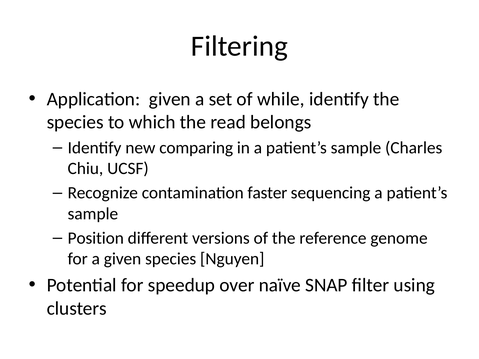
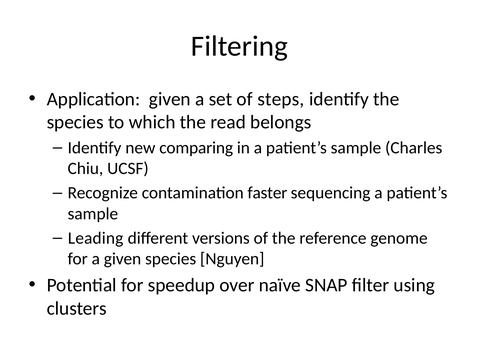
while: while -> steps (281, 99)
Position: Position -> Leading (96, 238)
